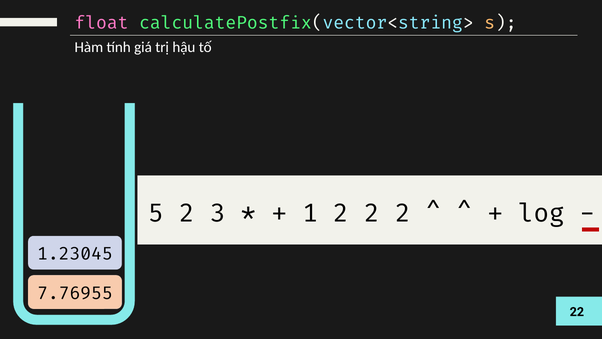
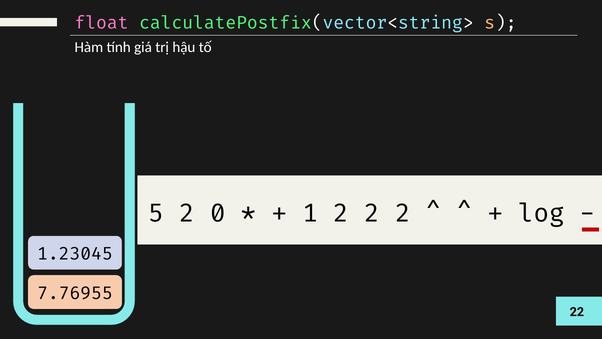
3: 3 -> 0 (218, 213)
